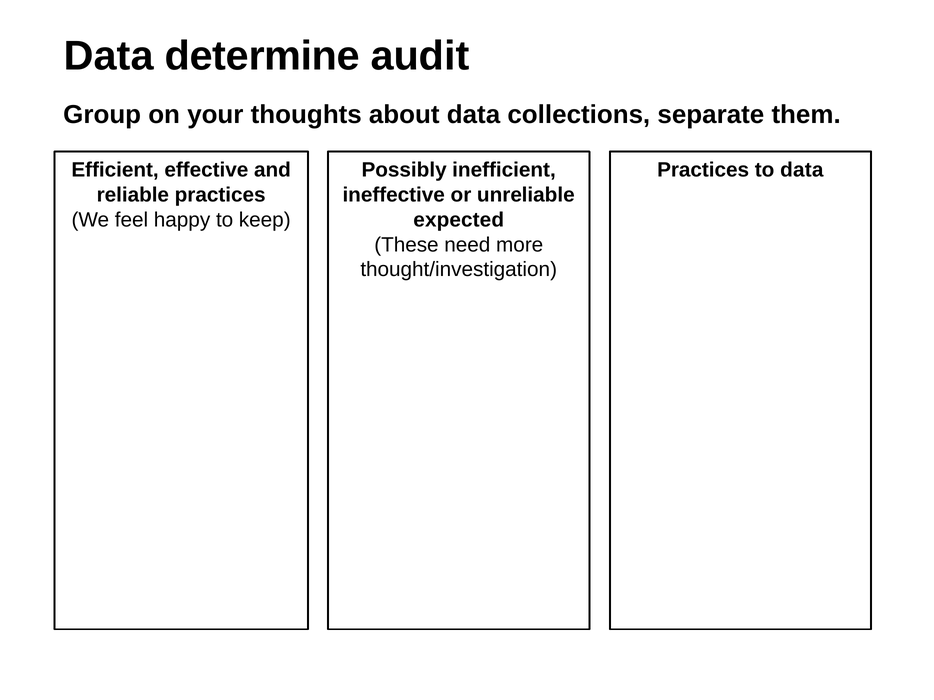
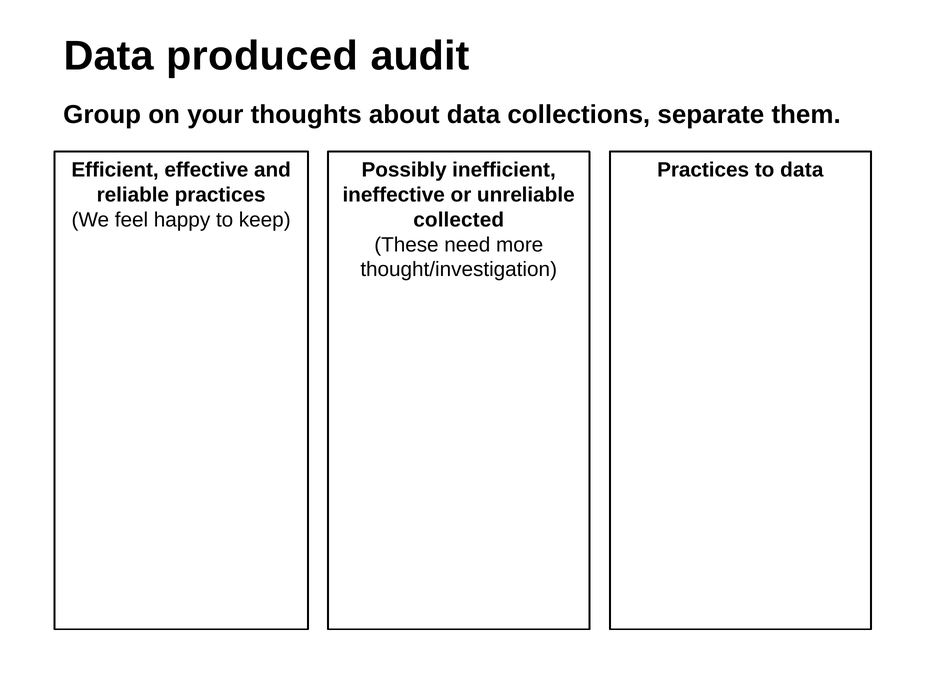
determine: determine -> produced (262, 56)
expected: expected -> collected (459, 220)
